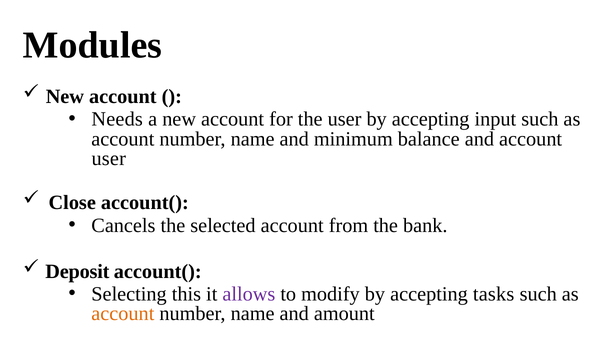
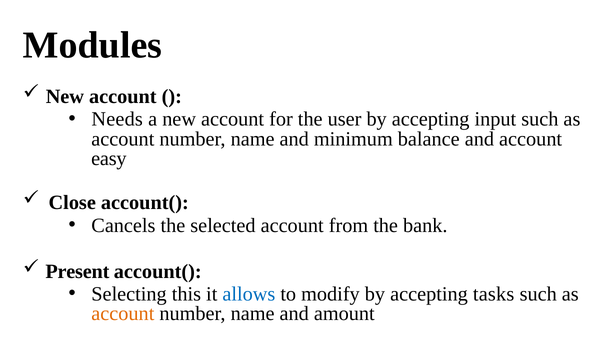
user: user -> easy (109, 159)
Deposit: Deposit -> Present (77, 271)
allows colour: purple -> blue (249, 294)
